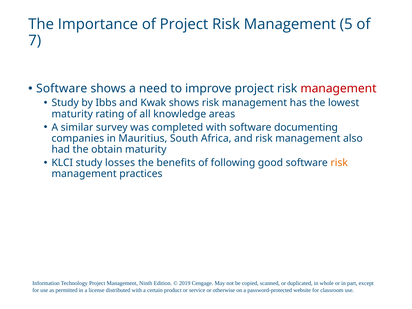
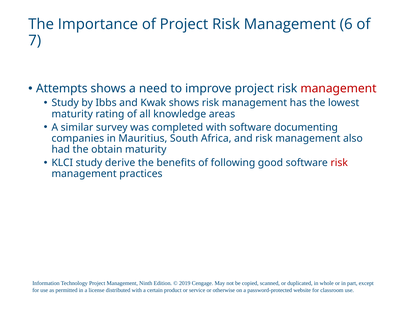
5: 5 -> 6 (346, 24)
Software: Software -> Attempts (62, 89)
losses: losses -> derive (120, 163)
risk colour: orange -> red (339, 163)
